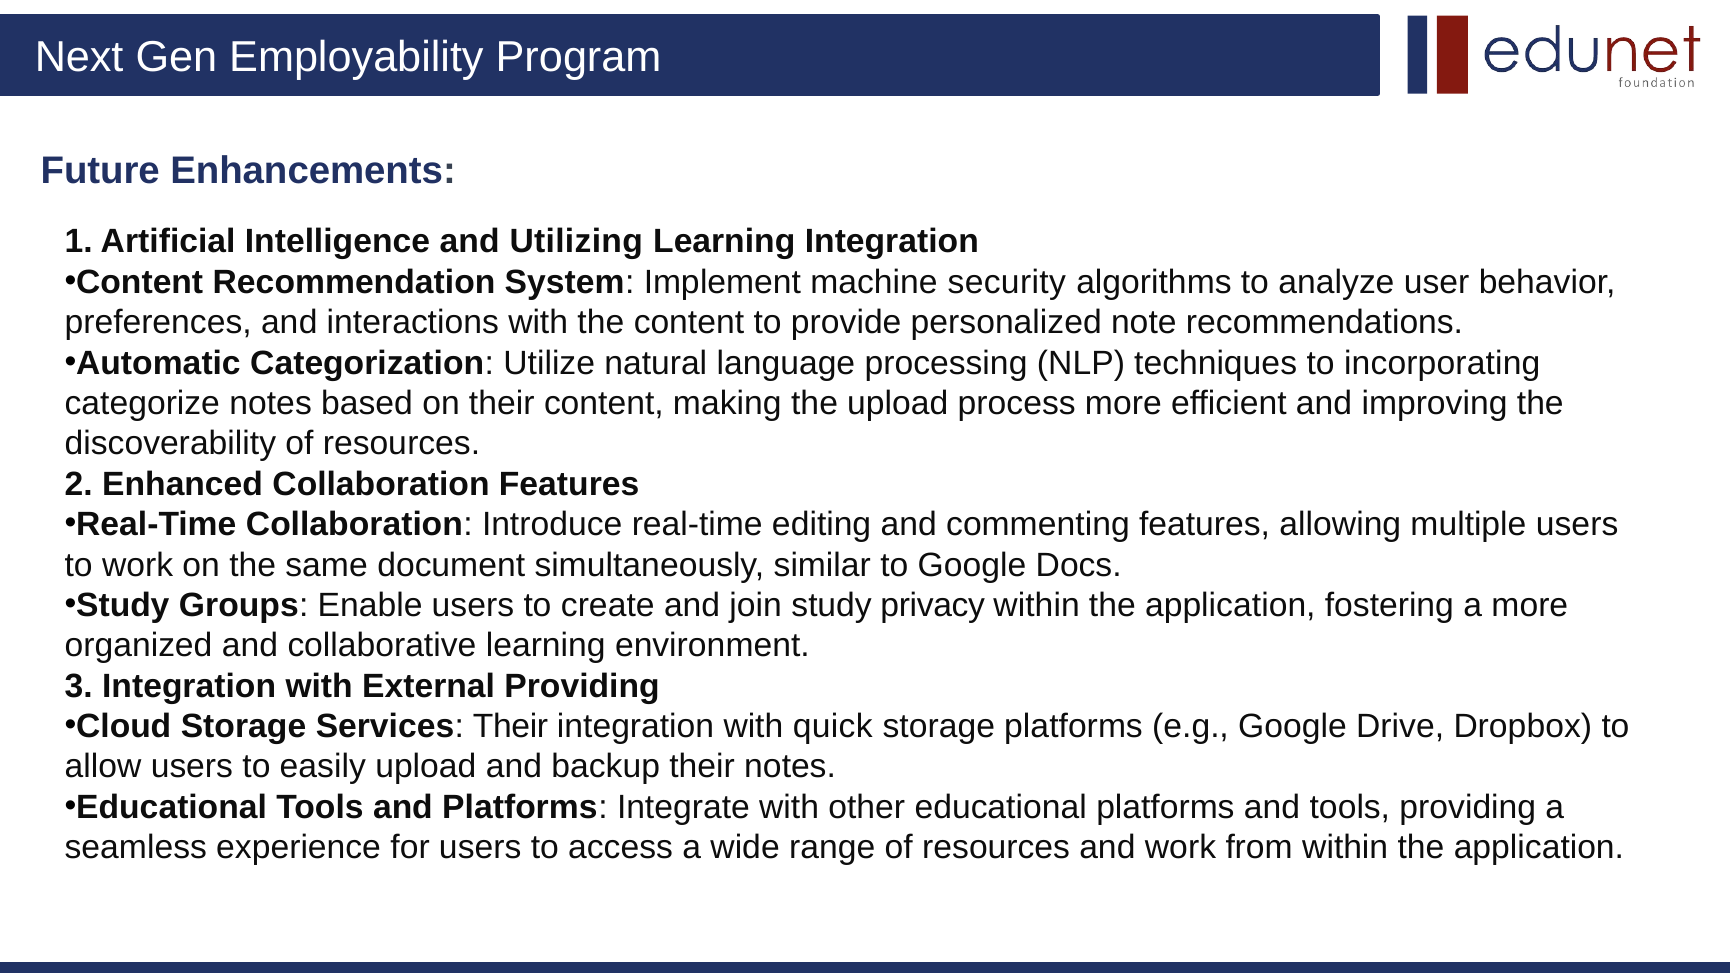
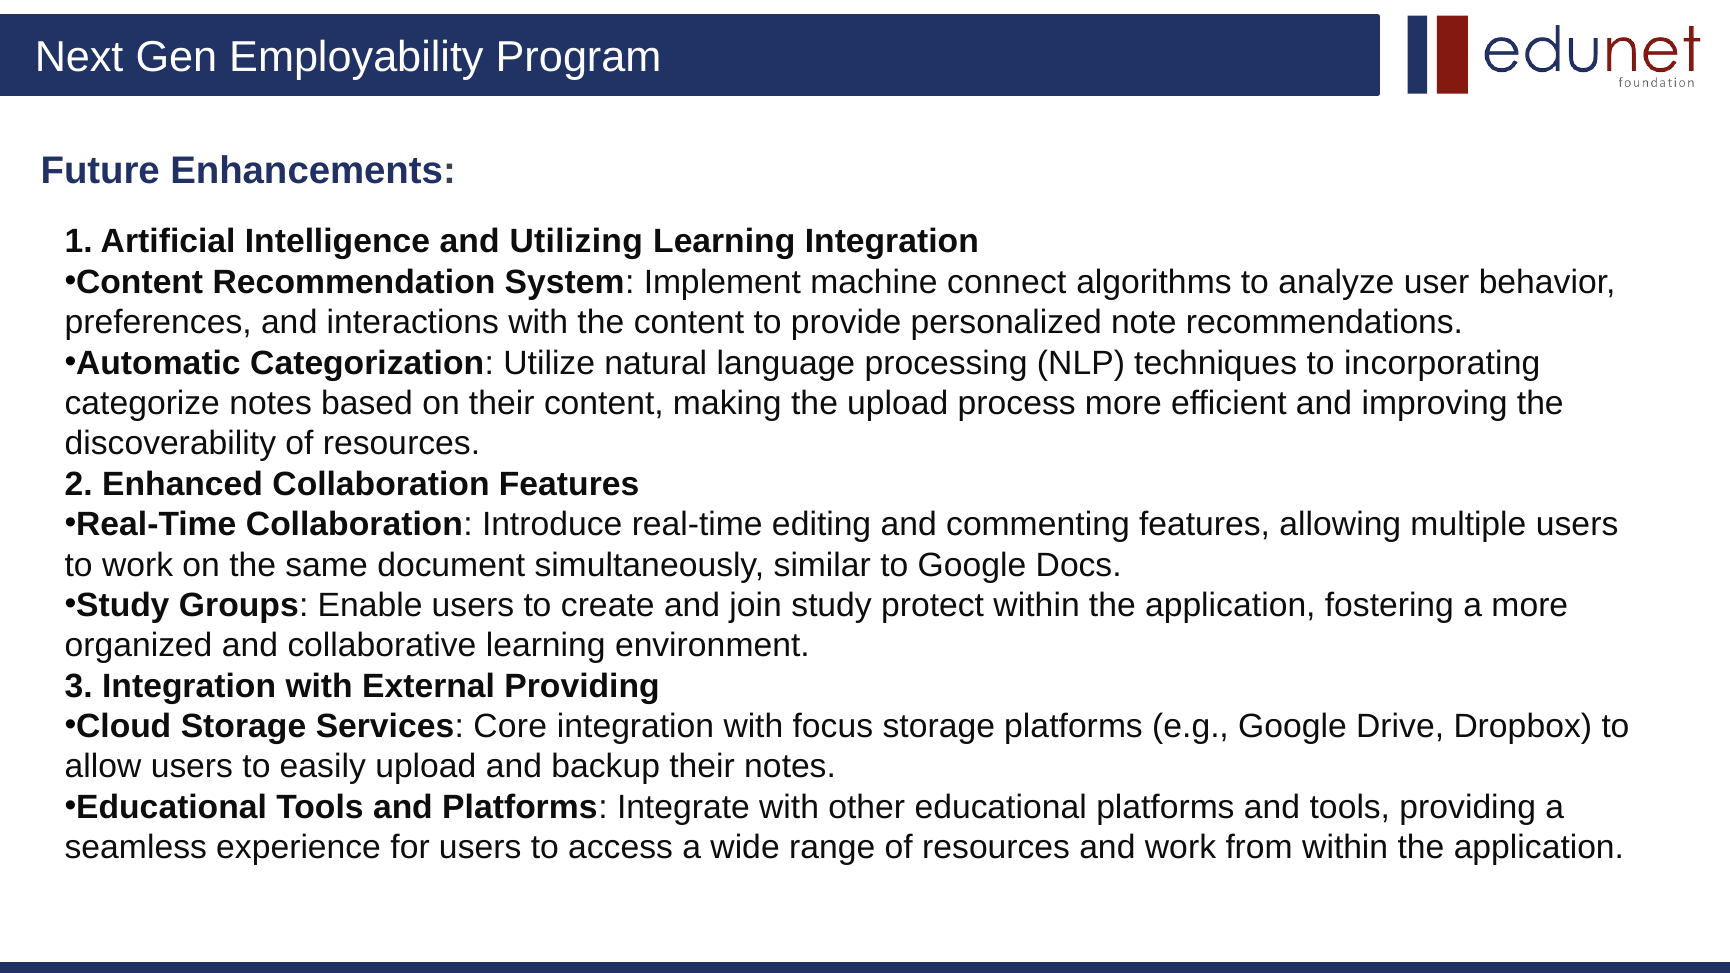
security: security -> connect (1007, 282)
privacy: privacy -> protect (933, 605)
Services Their: Their -> Core (510, 727)
quick: quick -> focus (833, 727)
